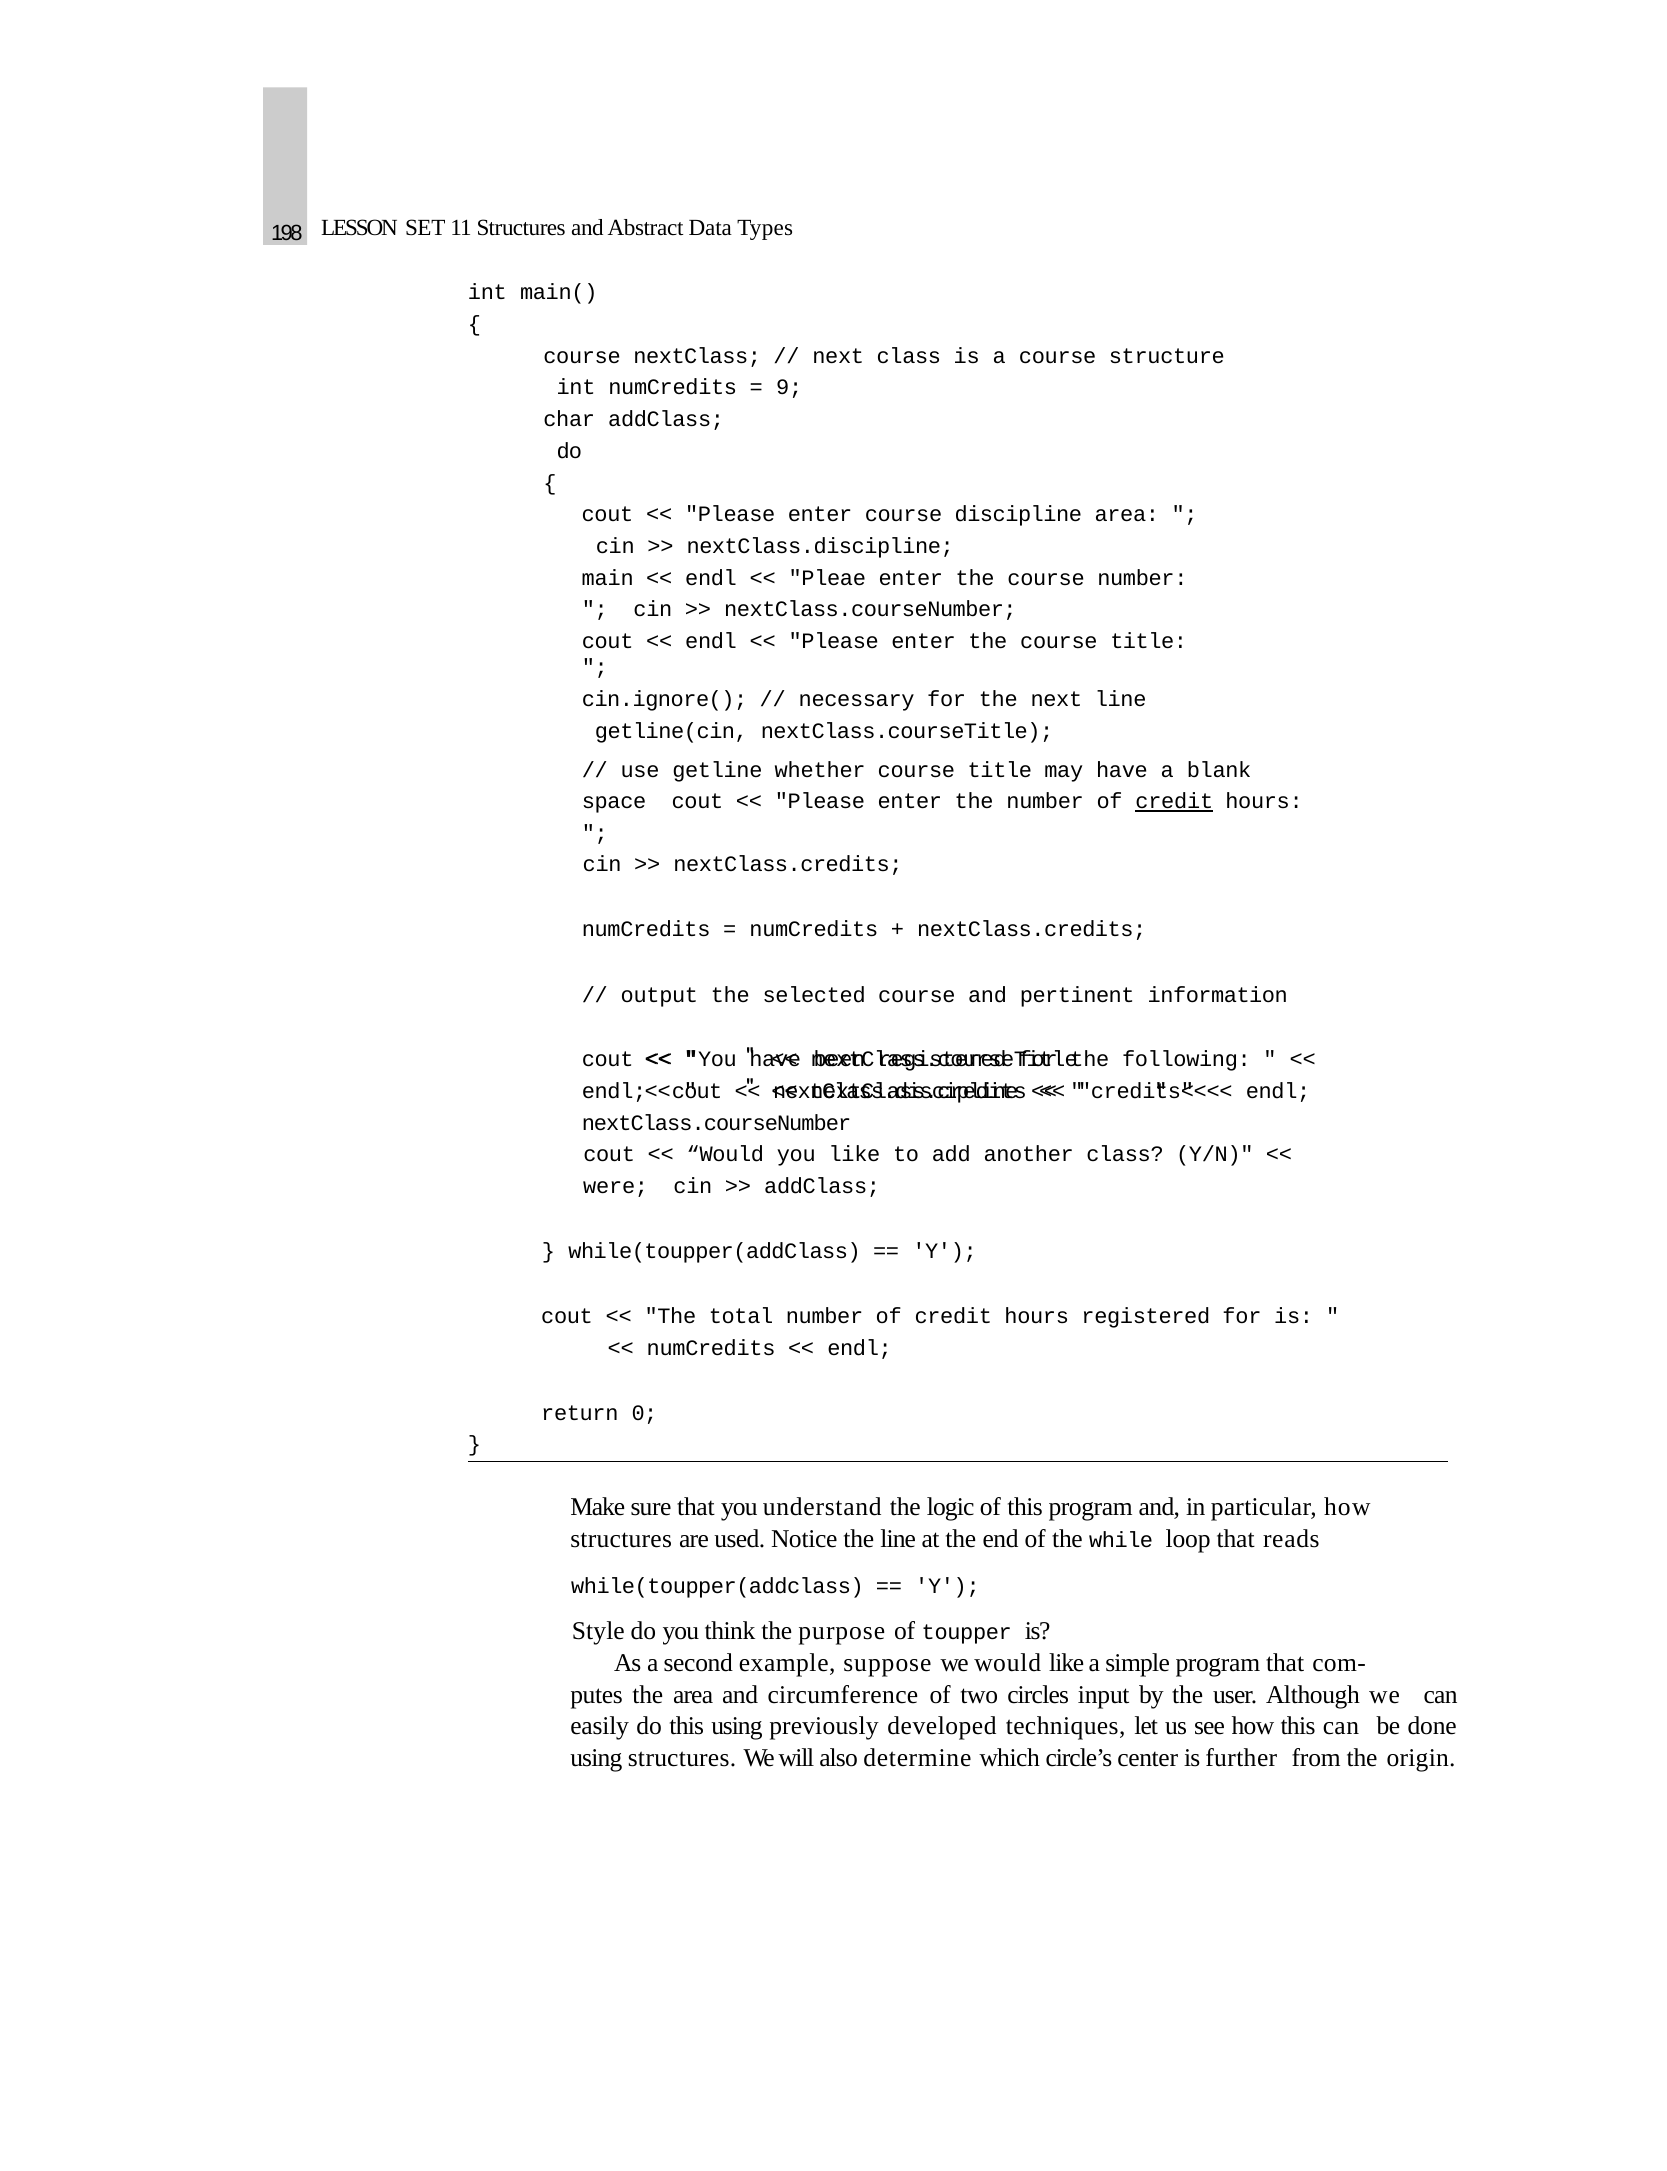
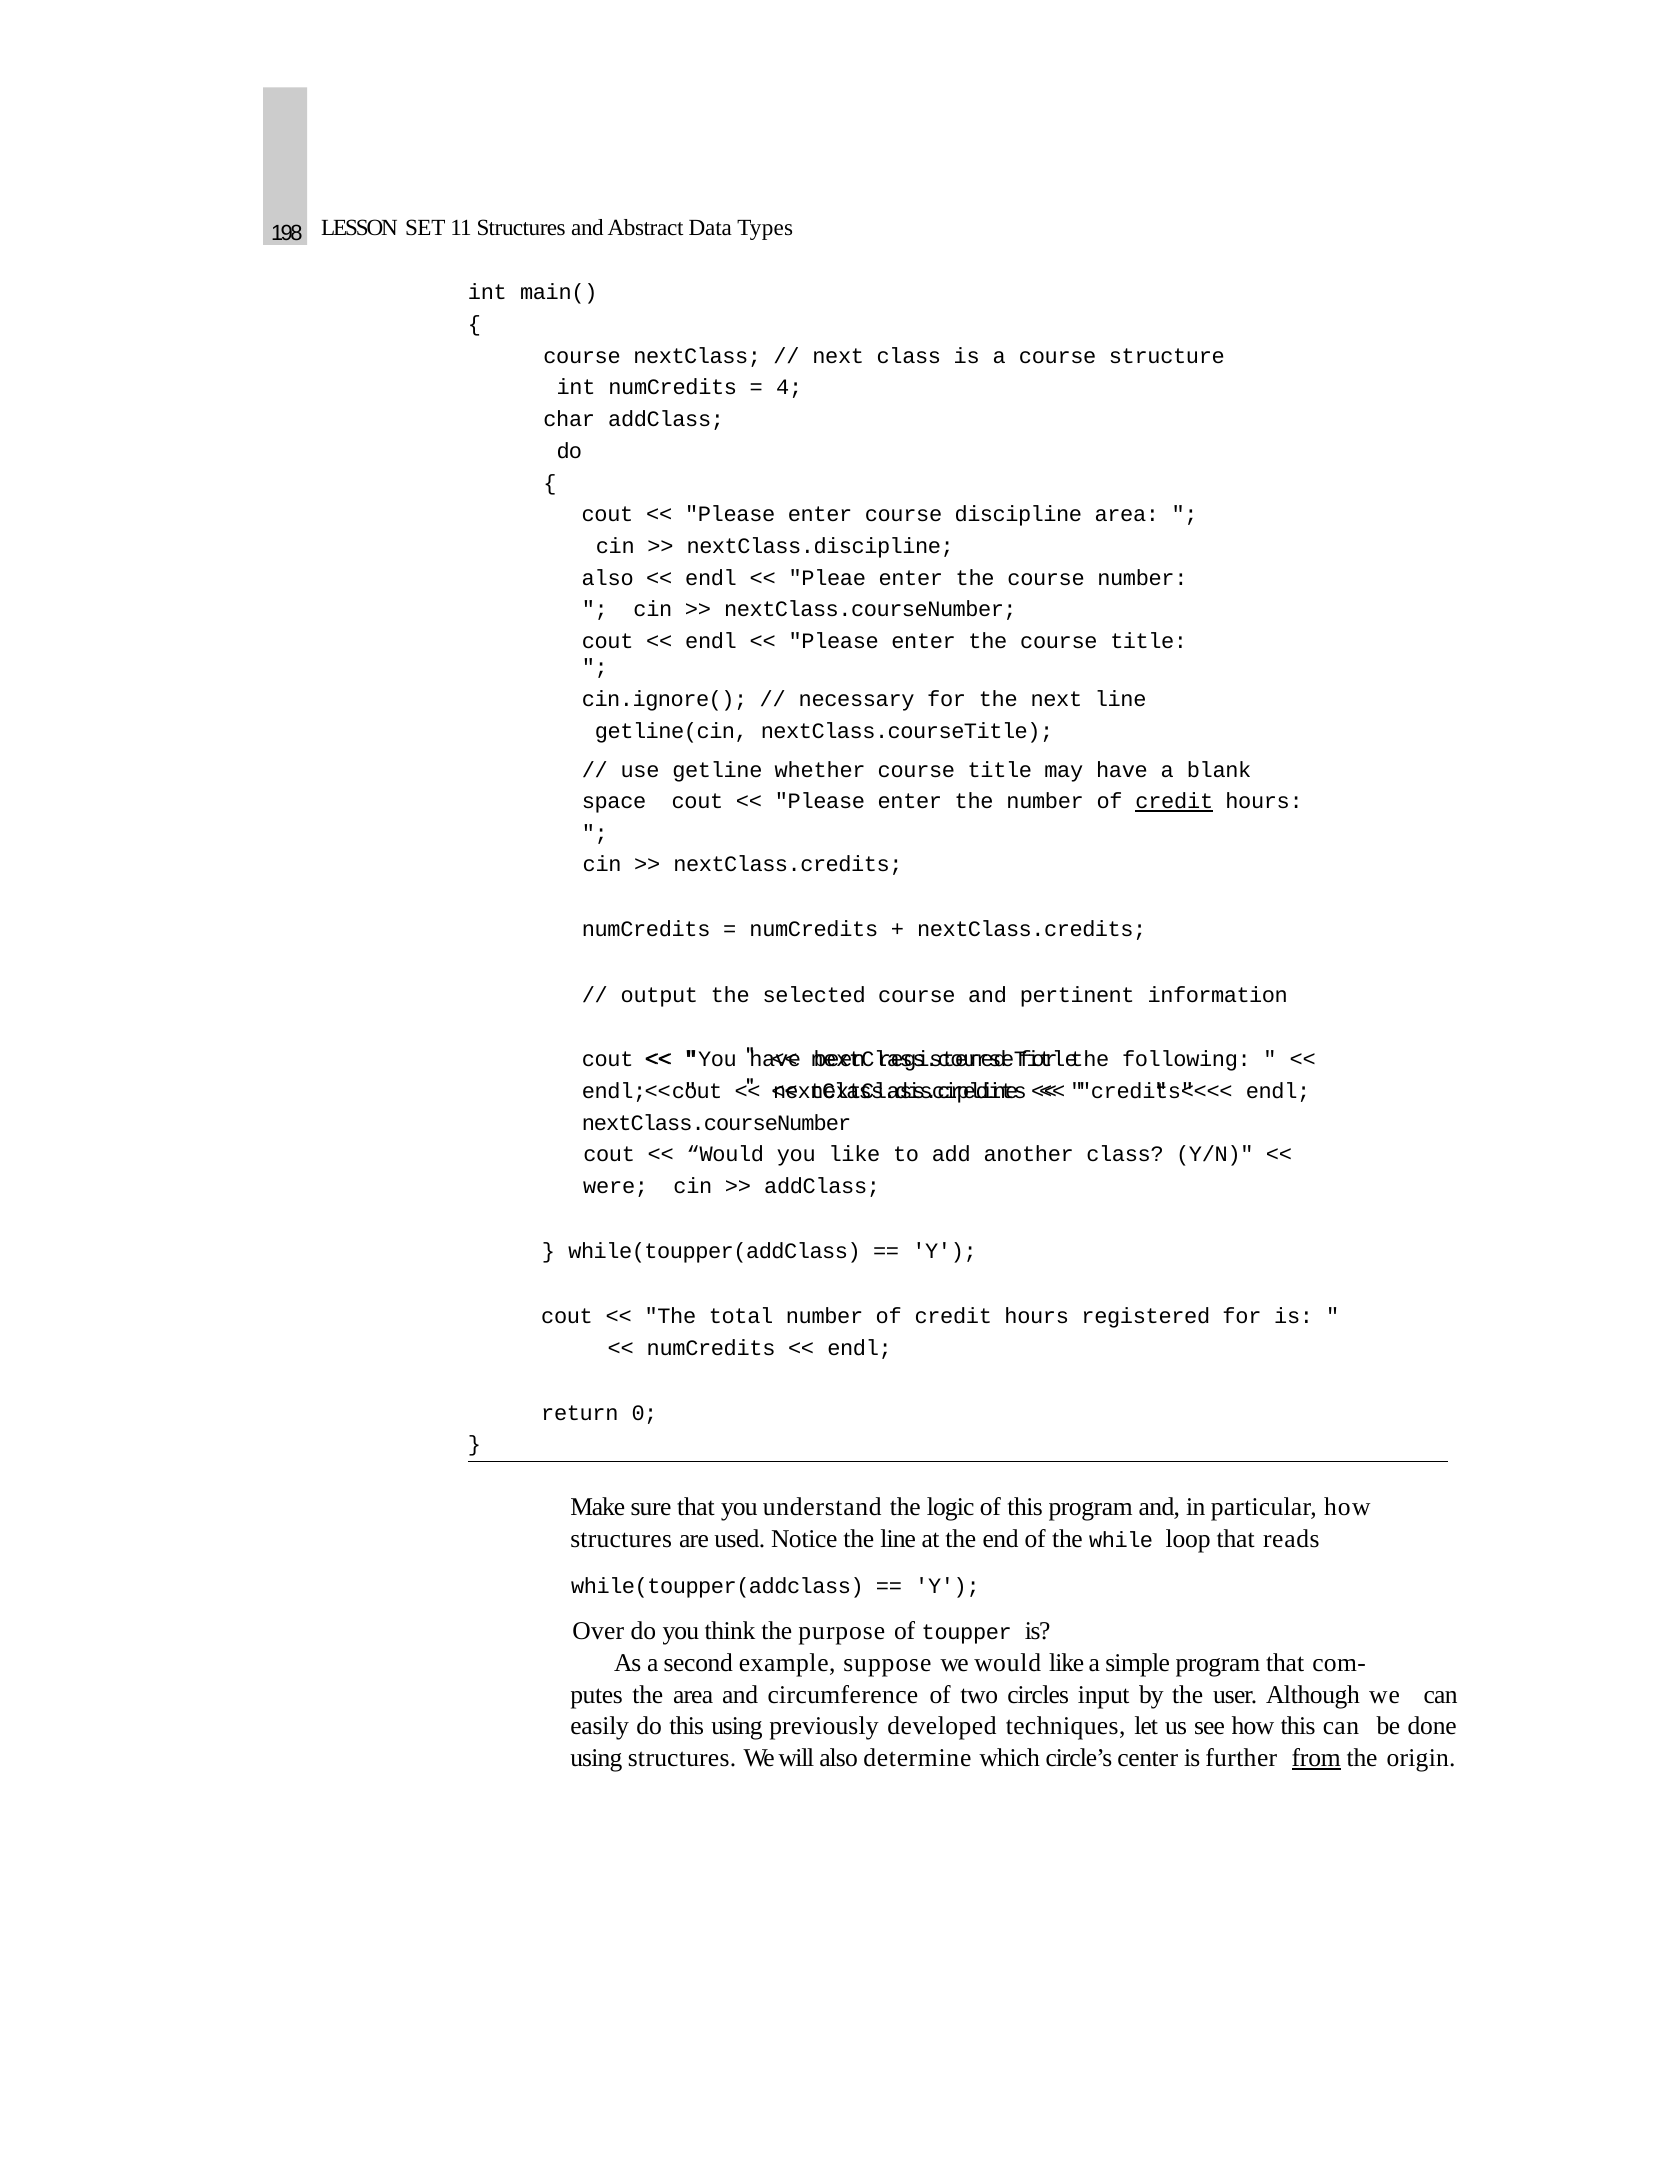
9: 9 -> 4 (789, 388)
main: main -> also (608, 578)
Style: Style -> Over (598, 1632)
from underline: none -> present (1316, 1758)
